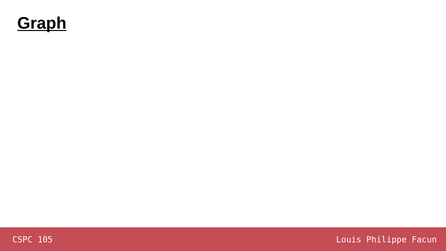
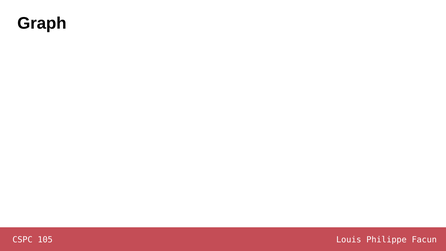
Graph underline: present -> none (42, 23)
